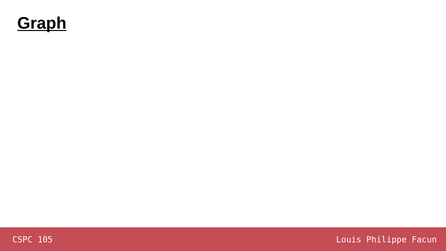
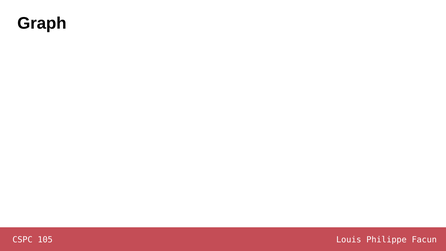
Graph underline: present -> none (42, 23)
